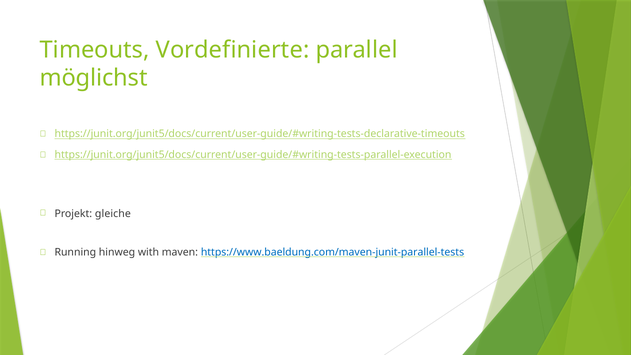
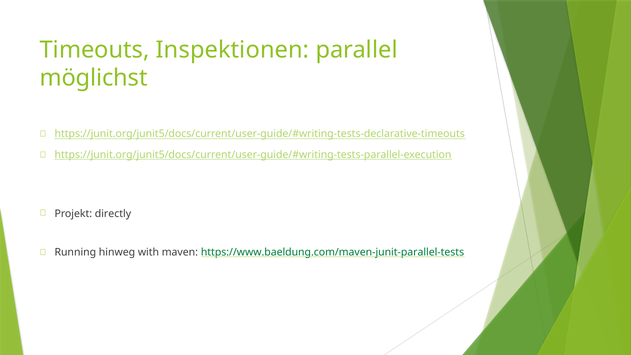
Vordefinierte: Vordefinierte -> Inspektionen (233, 50)
gleiche: gleiche -> directly (113, 214)
https://www.baeldung.com/maven-junit-parallel-tests colour: blue -> green (333, 252)
